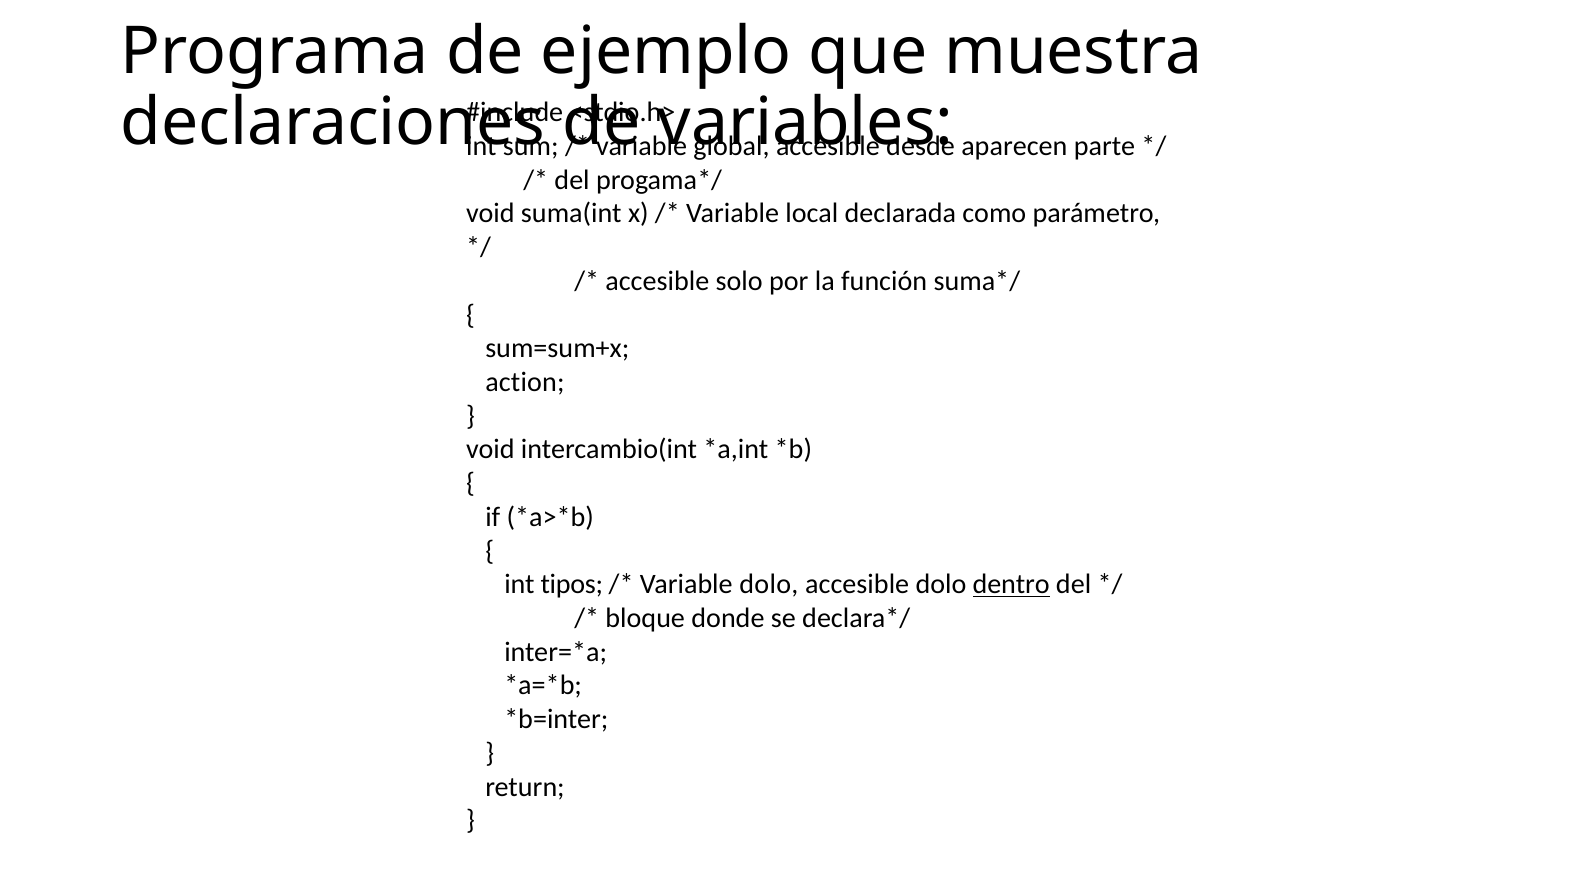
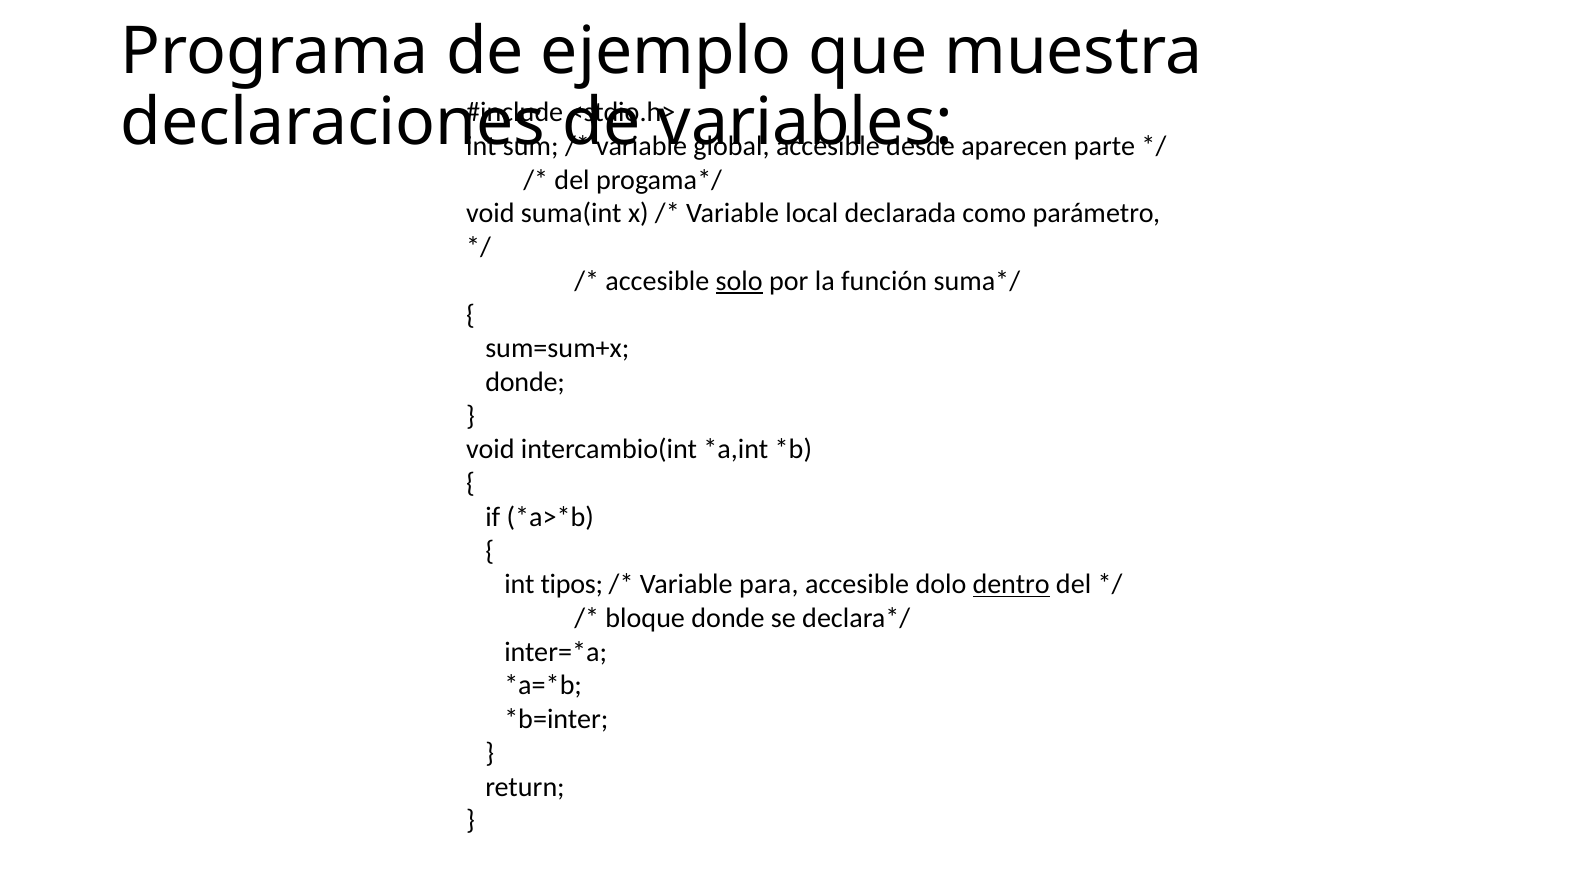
solo underline: none -> present (739, 281)
action: action -> donde (525, 382)
Variable dolo: dolo -> para (769, 585)
